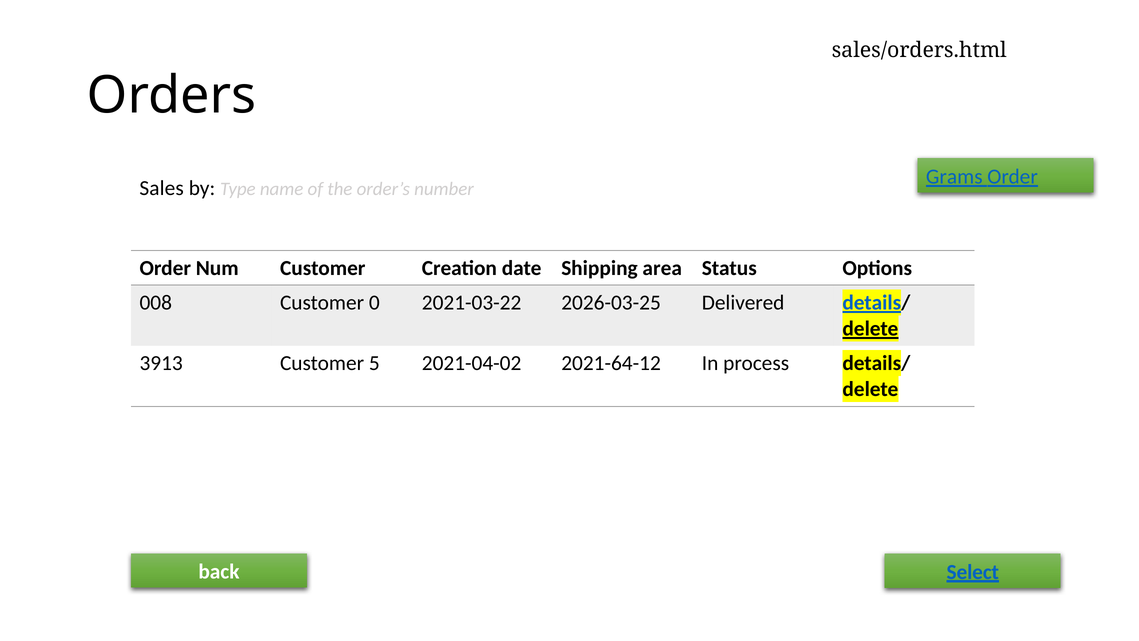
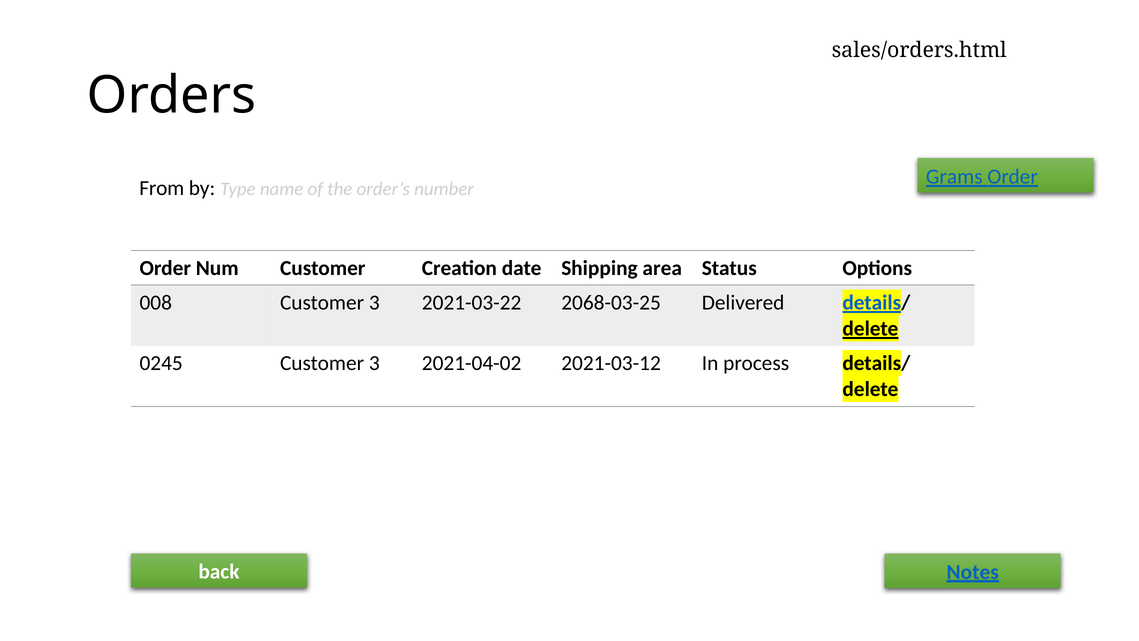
Sales: Sales -> From (162, 188)
008 Customer 0: 0 -> 3 (374, 302)
2026-03-25: 2026-03-25 -> 2068-03-25 (611, 302)
3913: 3913 -> 0245 (161, 363)
5: 5 -> 3 (374, 363)
2021-64-12: 2021-64-12 -> 2021-03-12 (611, 363)
Select: Select -> Notes (973, 572)
